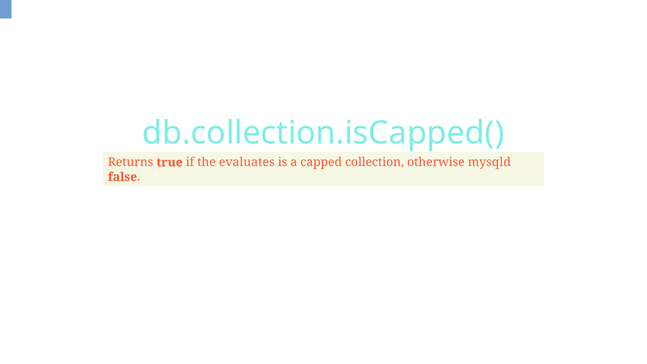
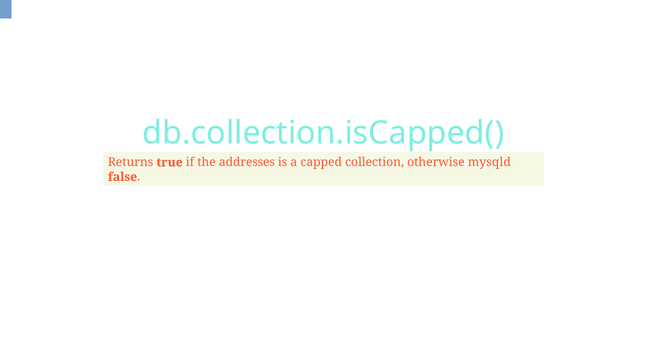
evaluates: evaluates -> addresses (247, 162)
